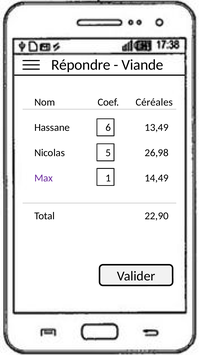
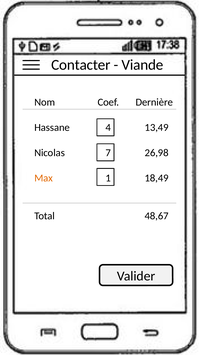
Répondre: Répondre -> Contacter (81, 65)
Céréales: Céréales -> Dernière (154, 102)
6: 6 -> 4 (108, 128)
5: 5 -> 7 (108, 153)
Max colour: purple -> orange (44, 178)
14,49: 14,49 -> 18,49 (157, 178)
22,90: 22,90 -> 48,67 (157, 216)
